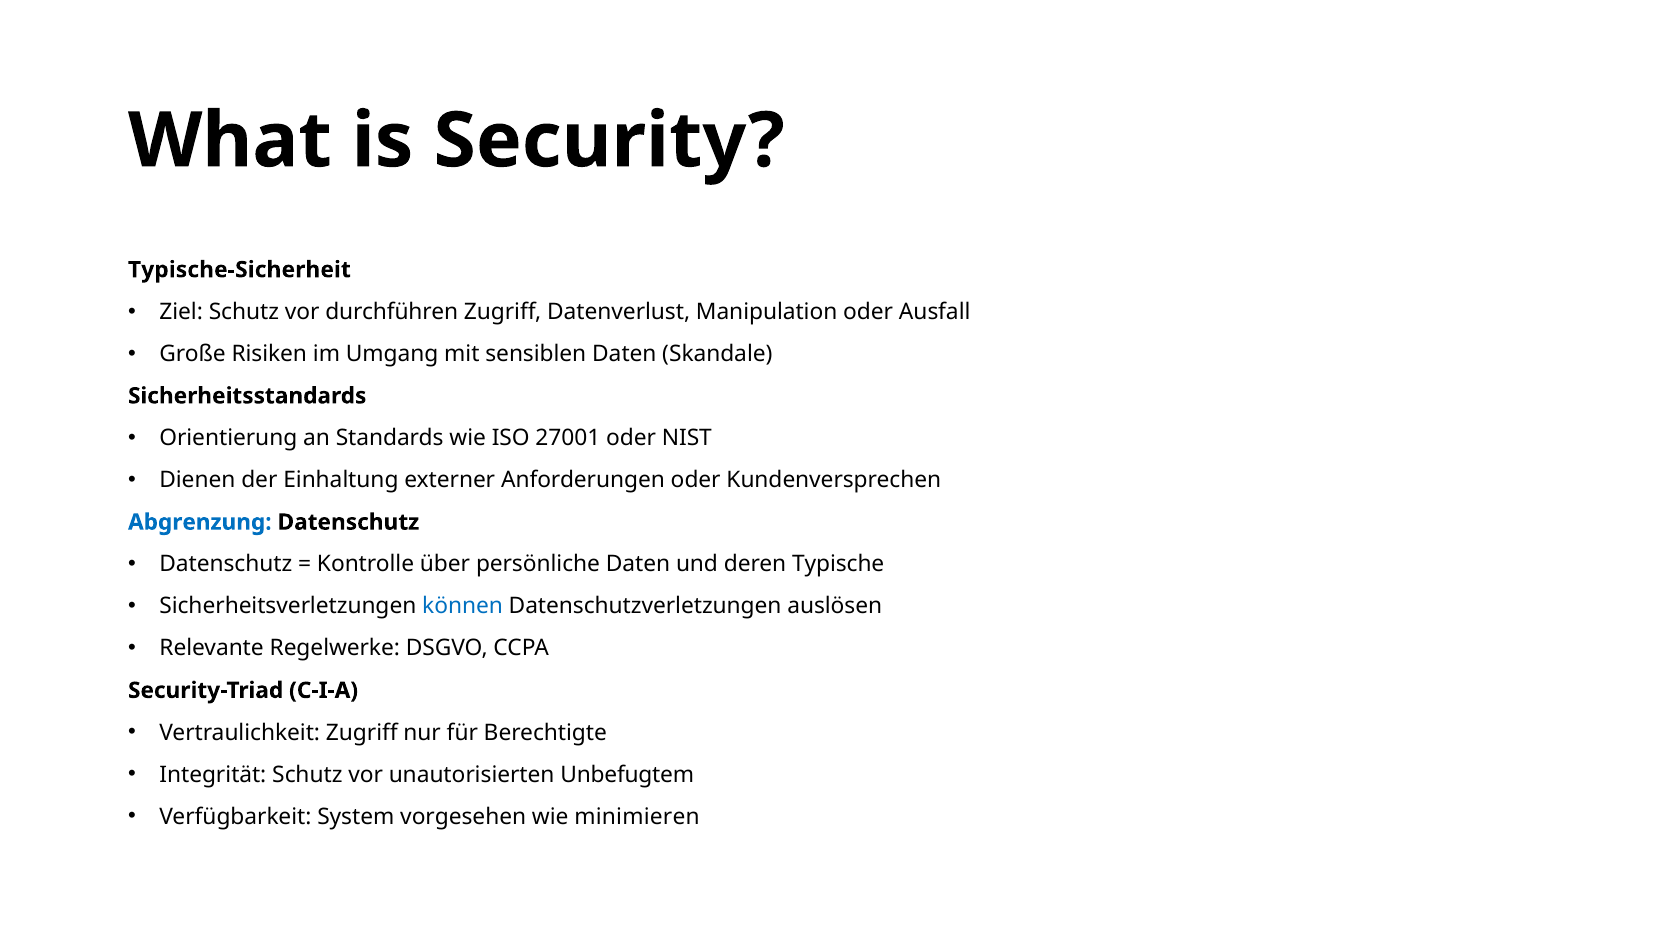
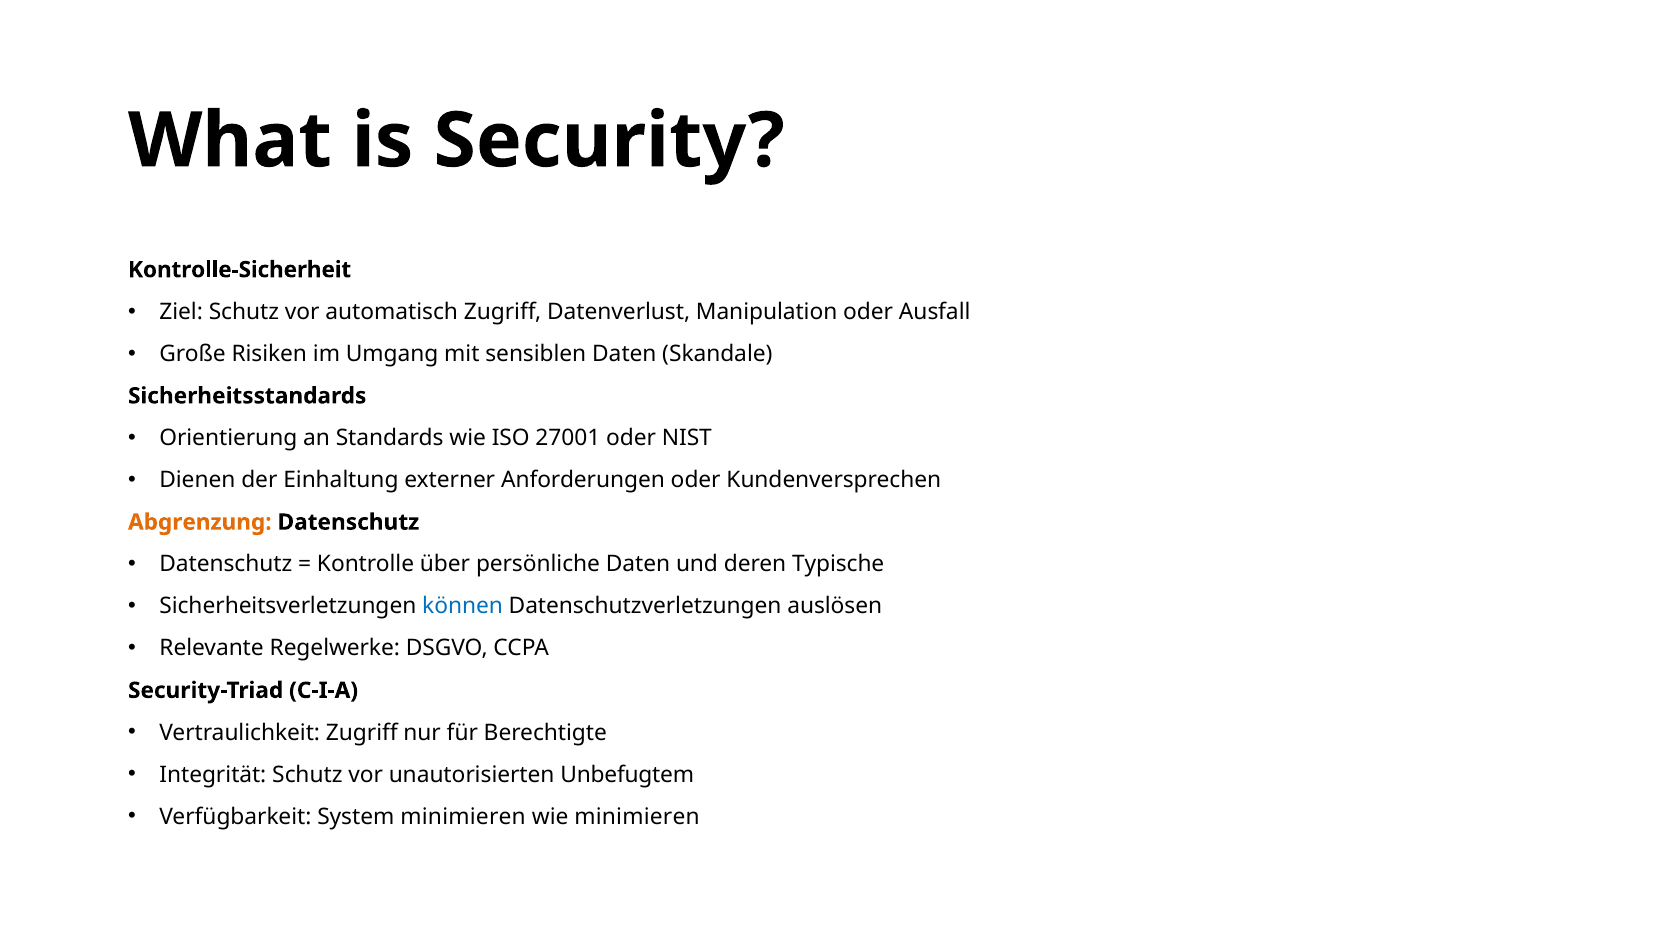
Typische-Sicherheit: Typische-Sicherheit -> Kontrolle-Sicherheit (240, 270)
durchführen: durchführen -> automatisch (392, 312)
Abgrenzung colour: blue -> orange (200, 522)
System vorgesehen: vorgesehen -> minimieren (463, 817)
